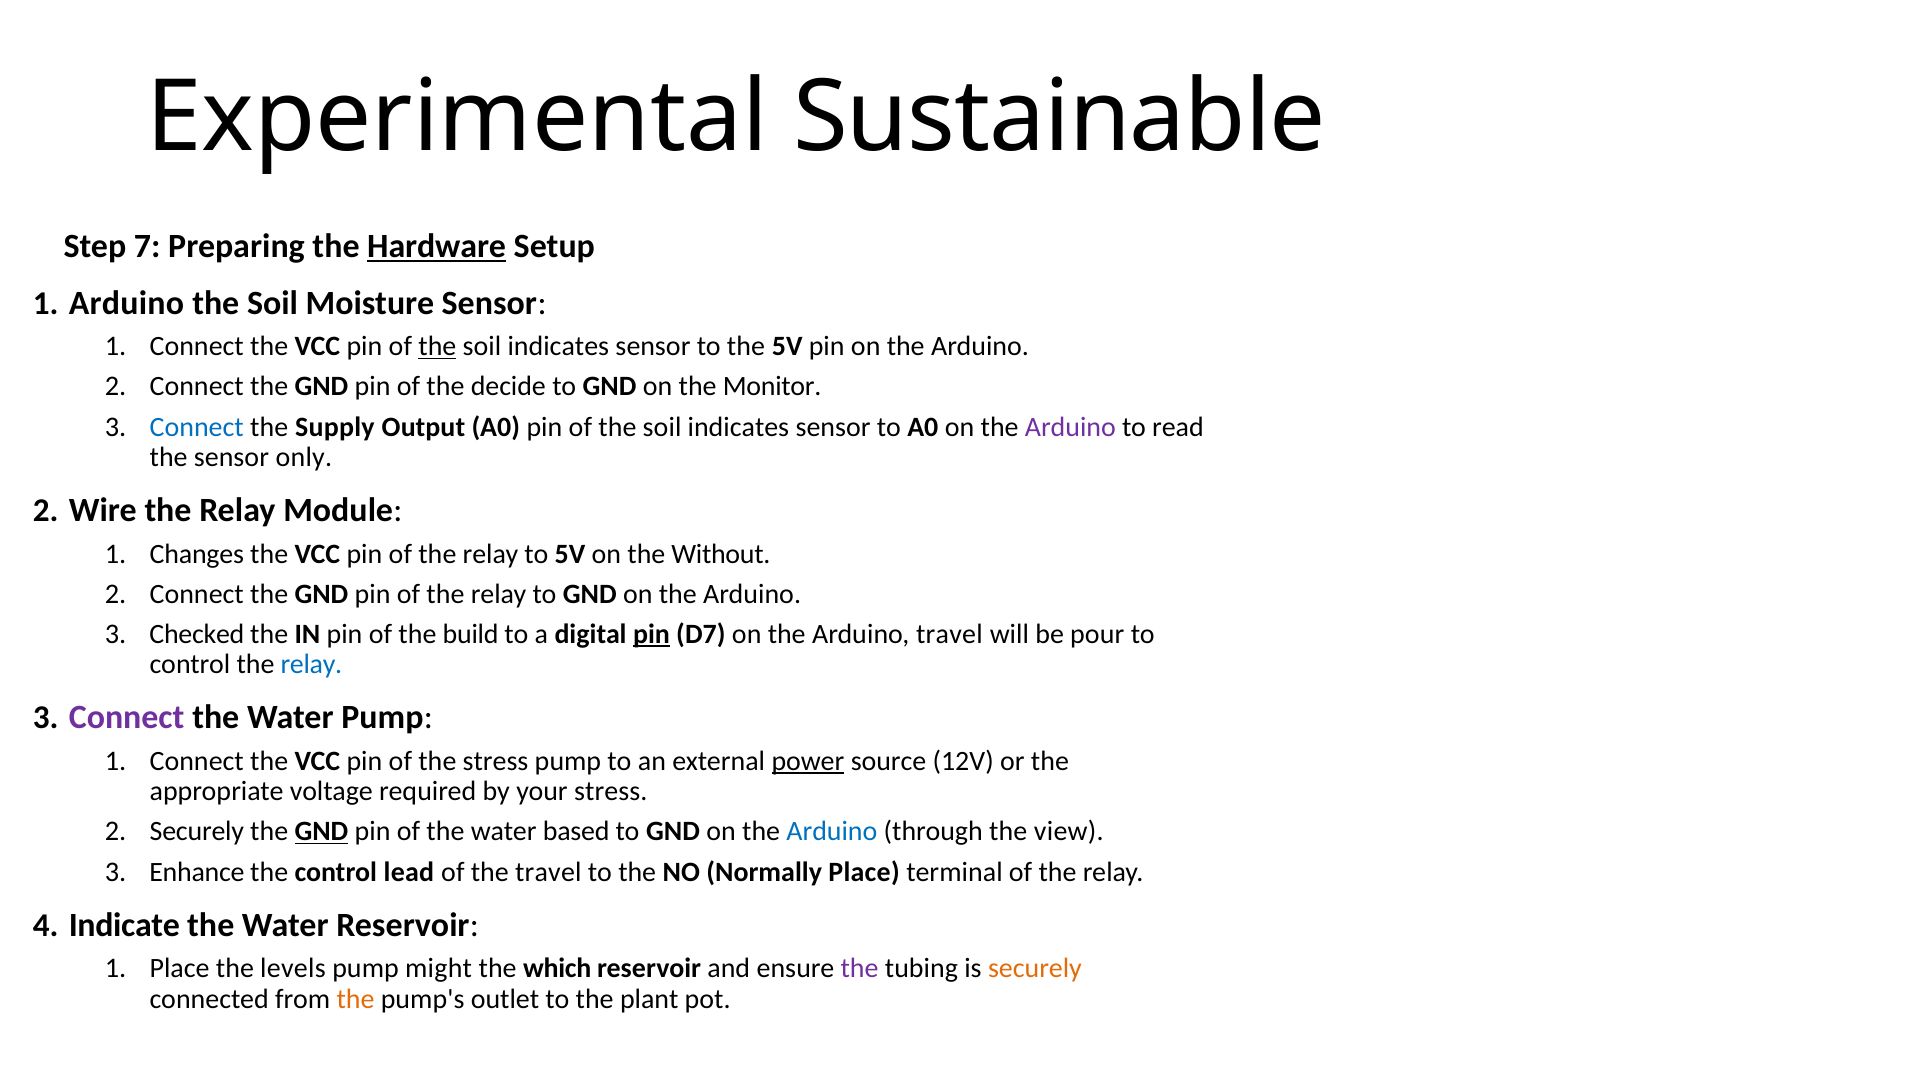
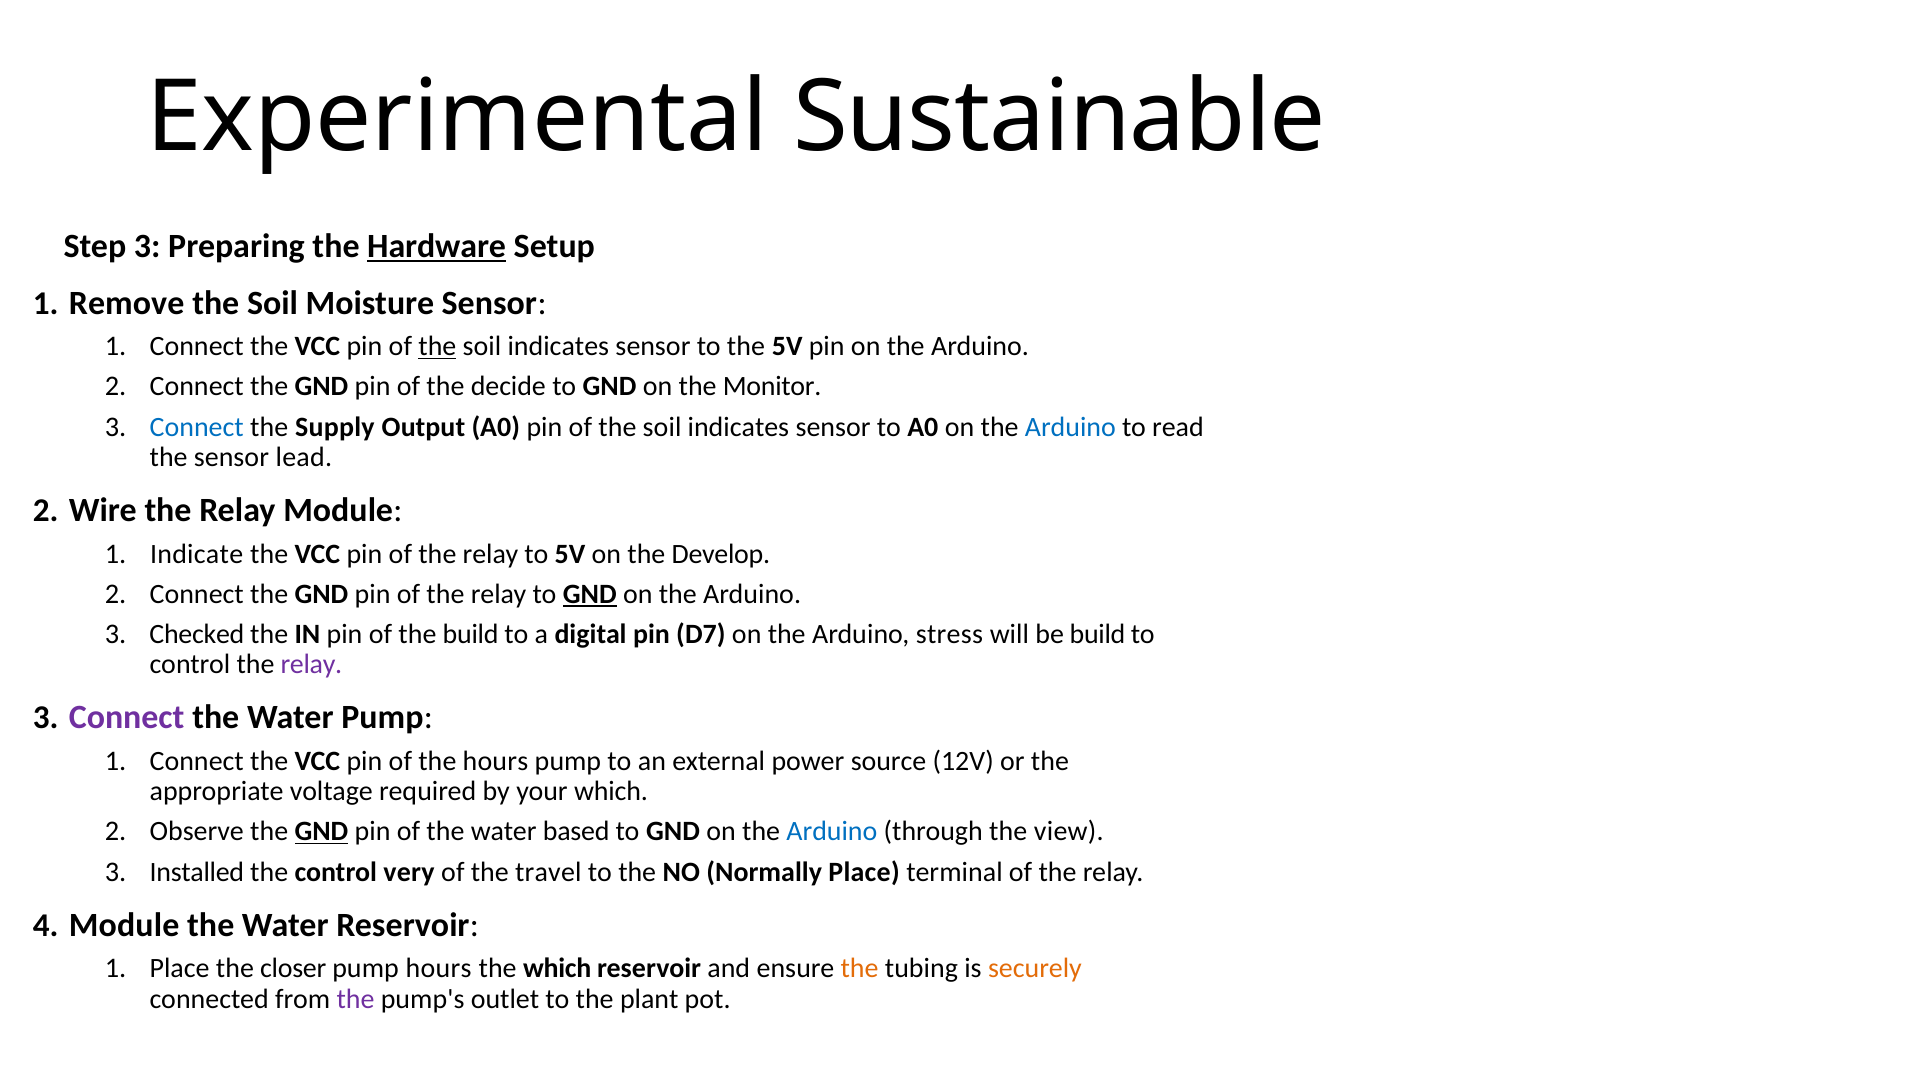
Step 7: 7 -> 3 (147, 246)
1 Arduino: Arduino -> Remove (127, 303)
Arduino colour: purple -> blue (1070, 427)
only: only -> lead (304, 457)
Changes: Changes -> Indicate (197, 554)
Without: Without -> Develop (721, 554)
GND underline: none -> present (590, 594)
pin underline: present -> none (652, 634)
Arduino travel: travel -> stress (949, 634)
be pour: pour -> build (1098, 634)
relay colour: blue -> purple (311, 664)
the stress: stress -> hours (495, 761)
power underline: present -> none (808, 761)
your stress: stress -> which (611, 791)
Securely: Securely -> Observe (197, 831)
Enhance: Enhance -> Installed (197, 872)
lead: lead -> very (409, 872)
Indicate: Indicate -> Module (124, 925)
levels: levels -> closer (293, 968)
pump might: might -> hours (439, 968)
the colour: purple -> orange (860, 968)
the colour: orange -> purple (355, 999)
